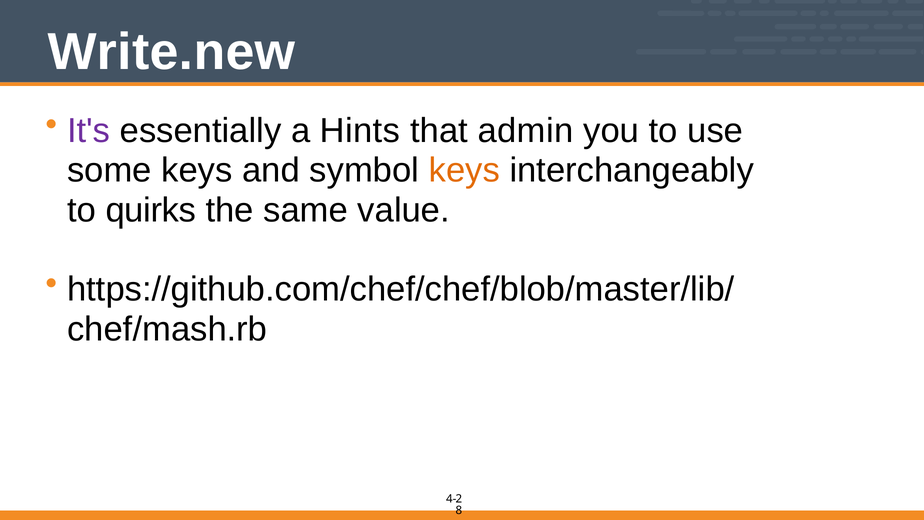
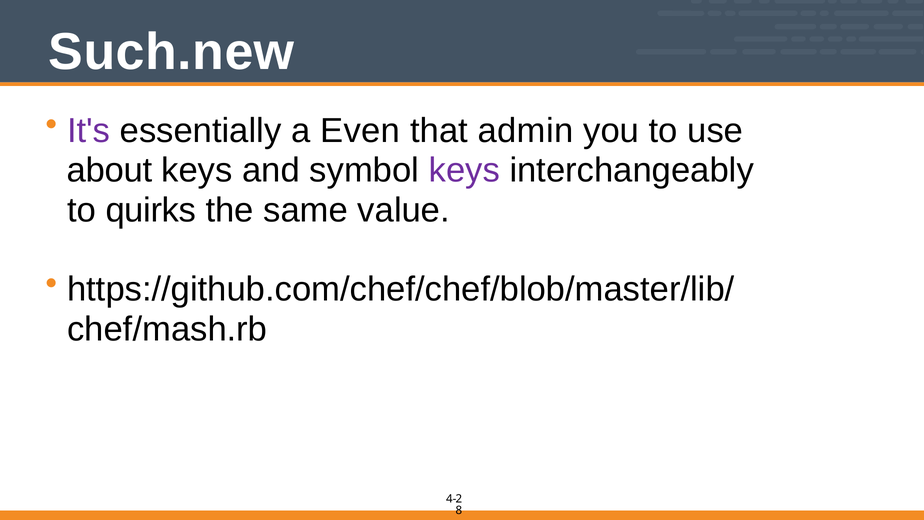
Write.new: Write.new -> Such.new (171, 52)
Hints: Hints -> Even (360, 131)
some: some -> about (110, 170)
keys colour: orange -> purple (464, 170)
